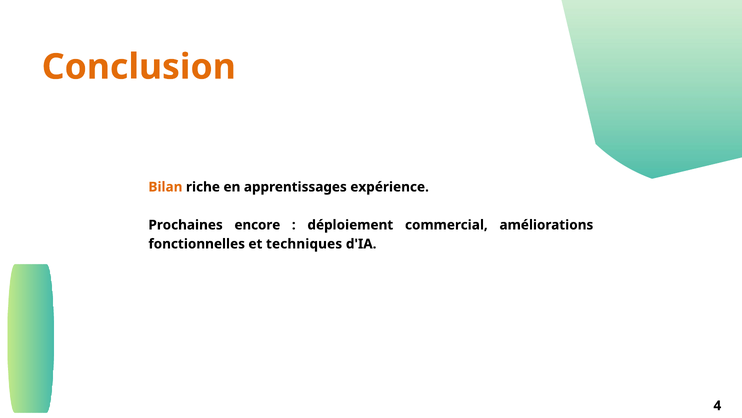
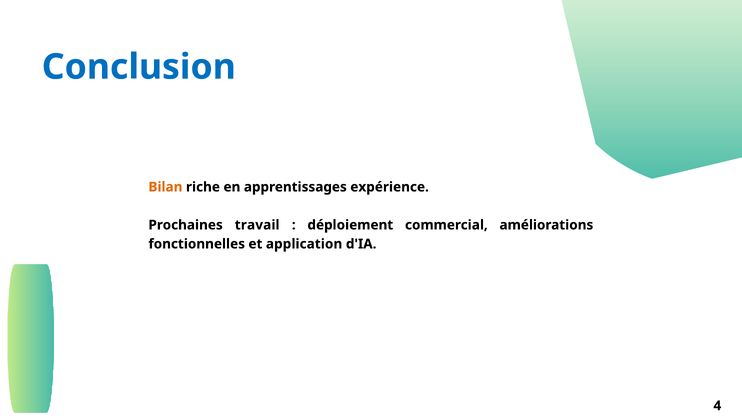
Conclusion colour: orange -> blue (139, 67)
encore: encore -> travail (257, 225)
techniques: techniques -> application (304, 244)
